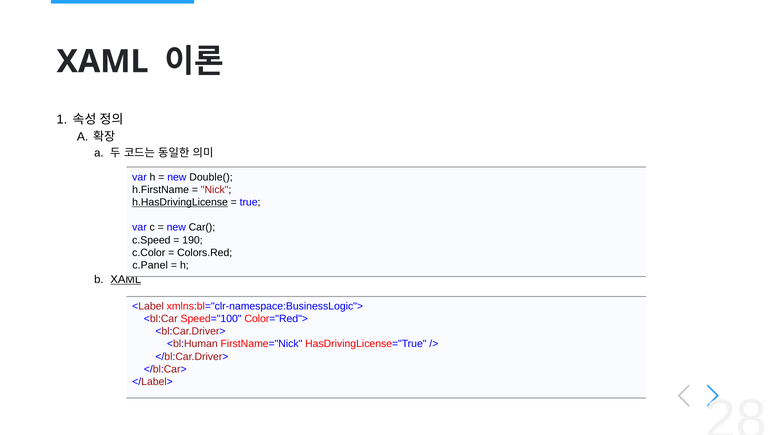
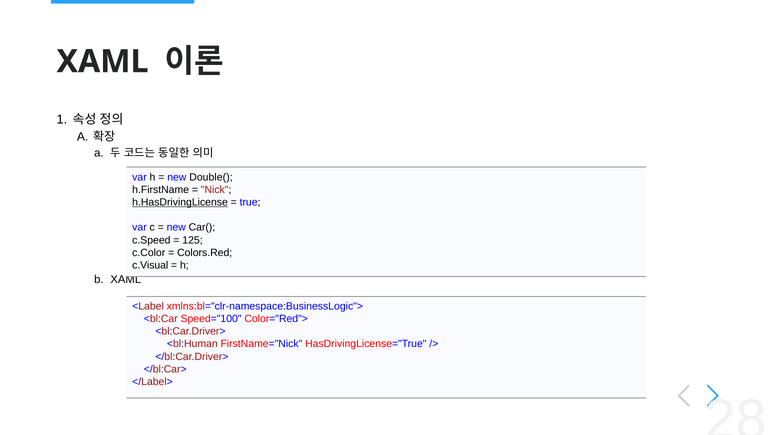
190: 190 -> 125 (193, 240)
c.Panel: c.Panel -> c.Visual (150, 265)
XAML underline: present -> none (126, 279)
